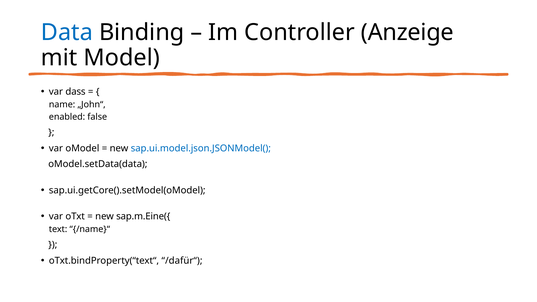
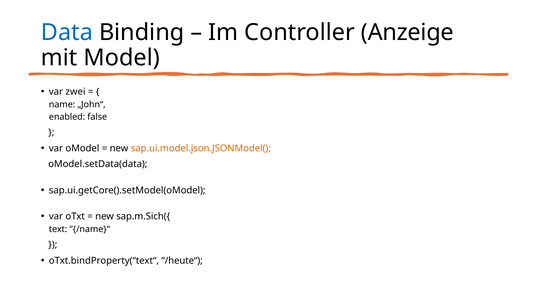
dass: dass -> zwei (75, 92)
sap.ui.model.json.JSONModel( colour: blue -> orange (201, 148)
sap.m.Eine({: sap.m.Eine({ -> sap.m.Sich({ (143, 216)
/dafür“: /dafür“ -> /heute“ (182, 261)
